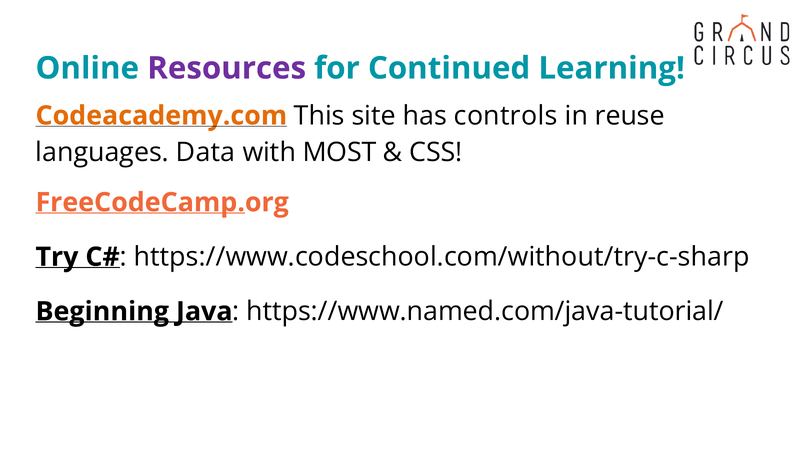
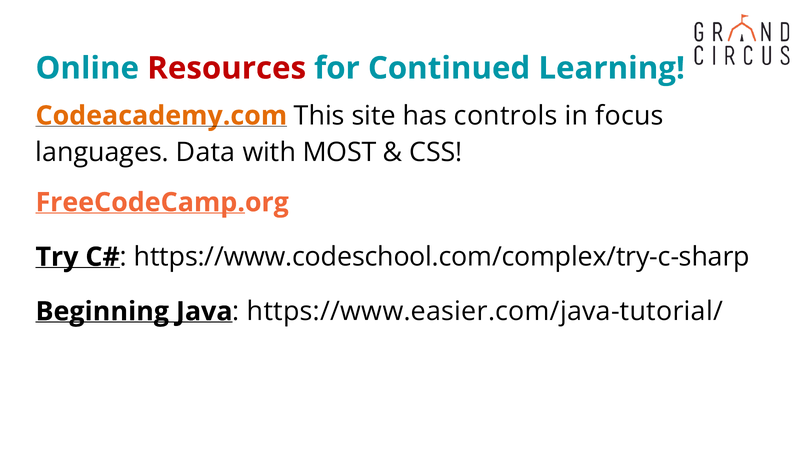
Resources colour: purple -> red (227, 68)
reuse: reuse -> focus (630, 116)
https://www.codeschool.com/without/try-c-sharp: https://www.codeschool.com/without/try-c-sharp -> https://www.codeschool.com/complex/try-c-sharp (442, 257)
https://www.named.com/java-tutorial/: https://www.named.com/java-tutorial/ -> https://www.easier.com/java-tutorial/ (485, 311)
